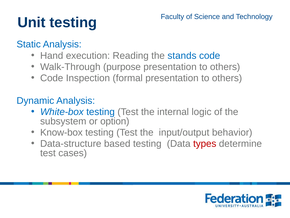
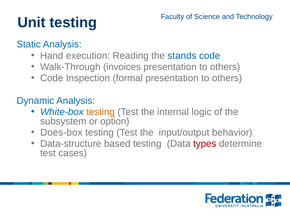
purpose: purpose -> invoices (122, 67)
testing colour: blue -> orange (101, 112)
Know-box: Know-box -> Does-box (61, 132)
